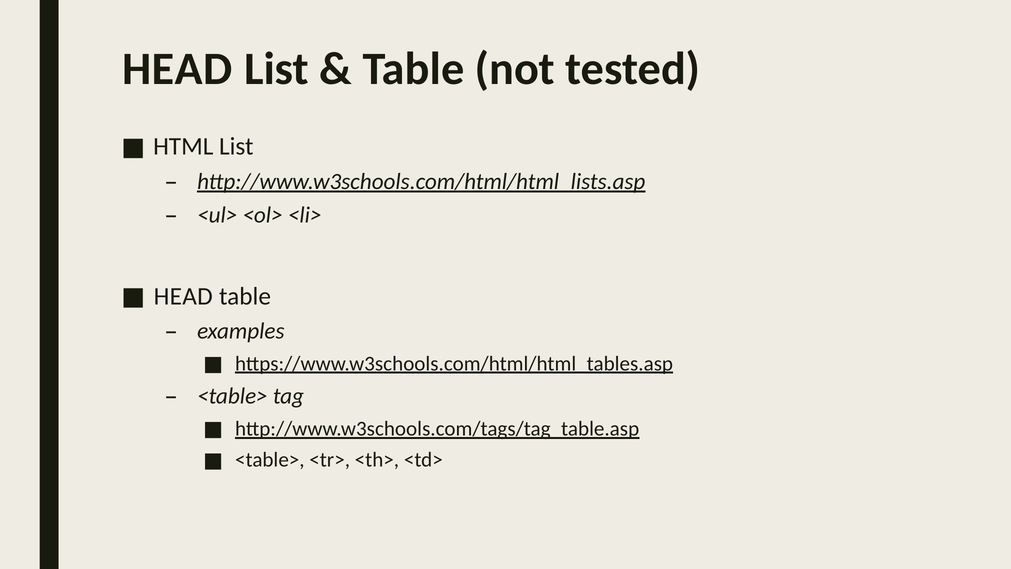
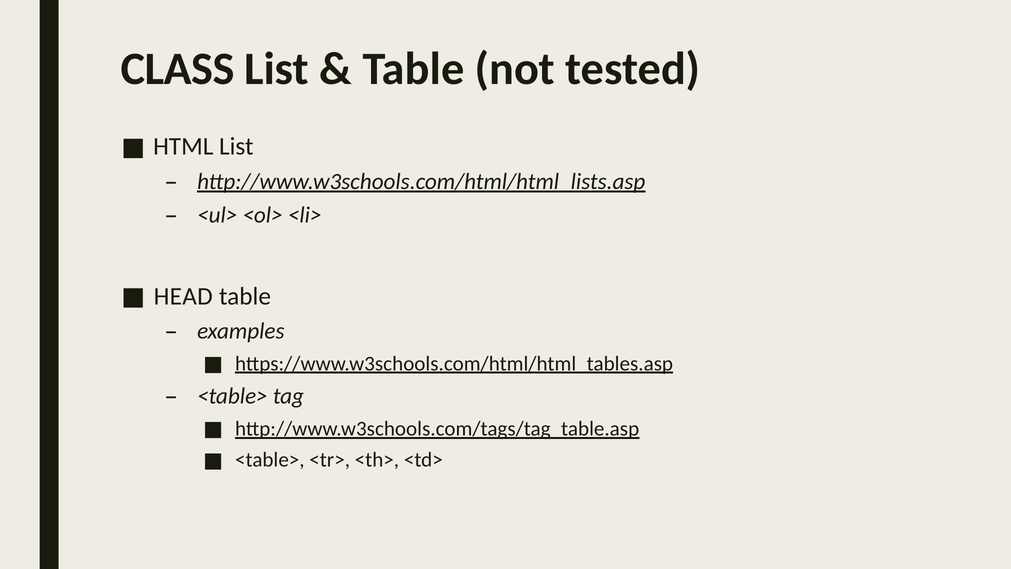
HEAD: HEAD -> CLASS (178, 69)
